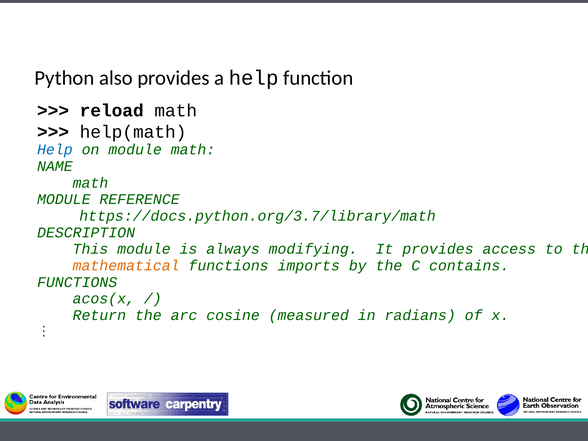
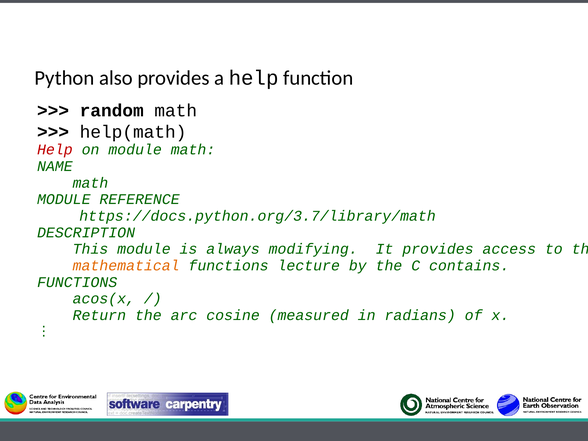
reload: reload -> random (112, 111)
Help colour: blue -> red (55, 150)
imports: imports -> lecture (309, 266)
